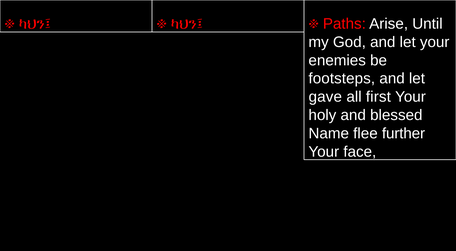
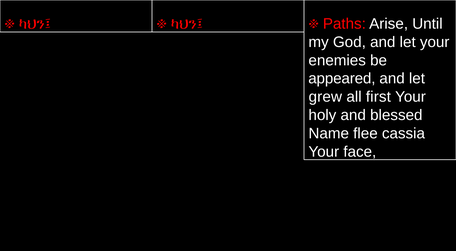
footsteps: footsteps -> appeared (342, 79)
gave: gave -> grew (325, 97)
further: further -> cassia (403, 133)
